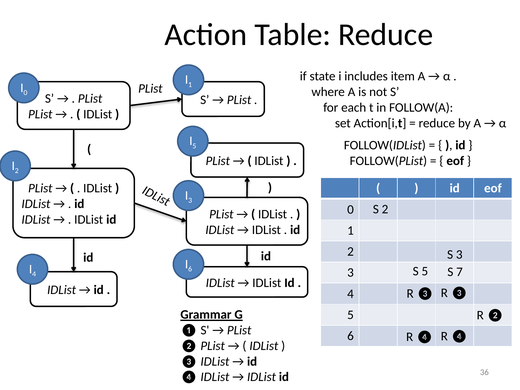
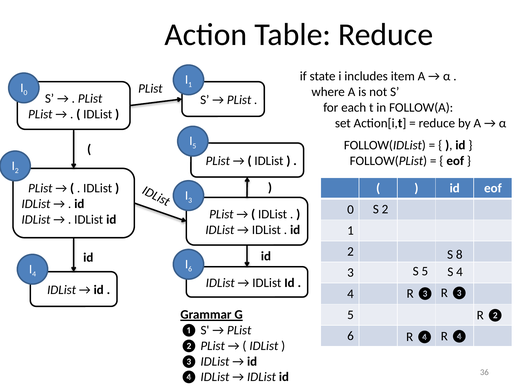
S 3: 3 -> 8 (459, 255)
S 7: 7 -> 4 (459, 272)
